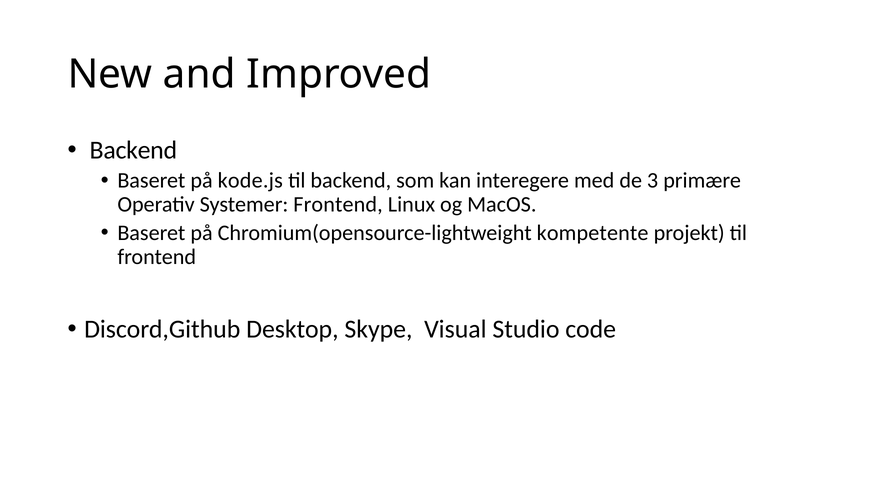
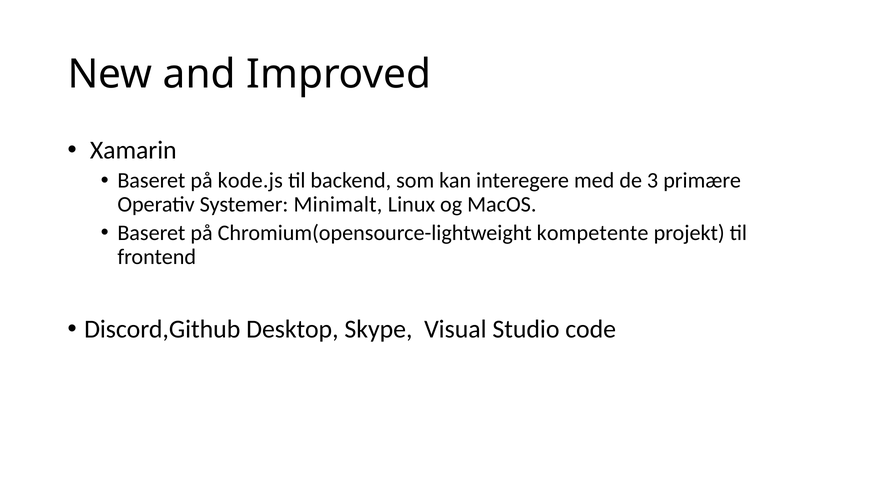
Backend: Backend -> Xamarin (133, 150)
Systemer Frontend: Frontend -> Minimalt (338, 204)
